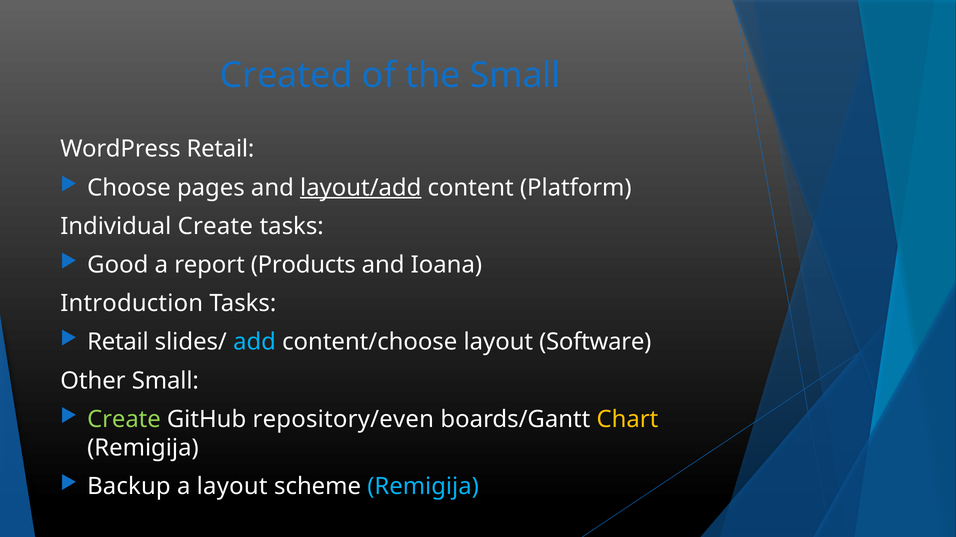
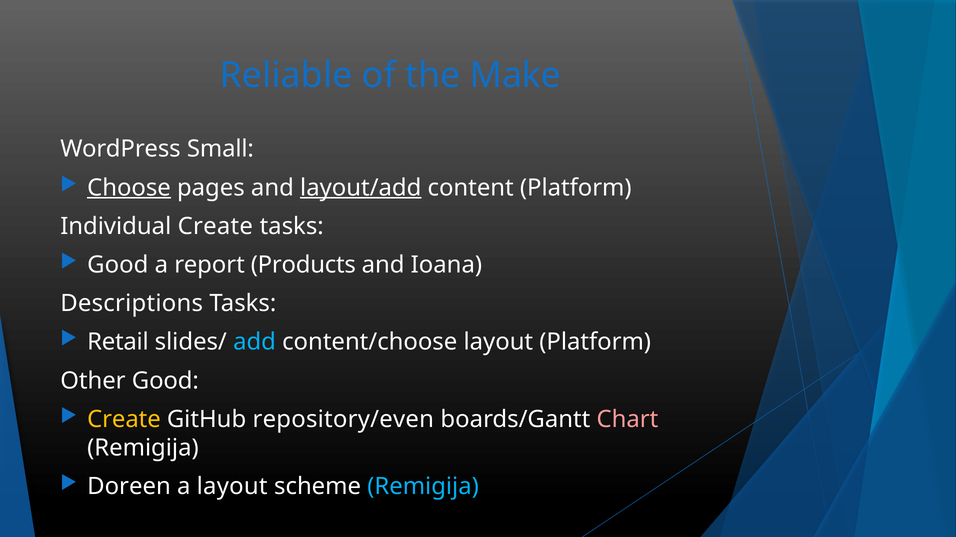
Created: Created -> Reliable (286, 75)
the Small: Small -> Make (515, 75)
WordPress Retail: Retail -> Small (220, 149)
Choose underline: none -> present (129, 188)
Introduction: Introduction -> Descriptions (132, 304)
layout Software: Software -> Platform (595, 343)
Other Small: Small -> Good (165, 381)
Create colour: light green -> yellow (124, 420)
Chart colour: yellow -> pink (627, 420)
Backup: Backup -> Doreen (129, 487)
